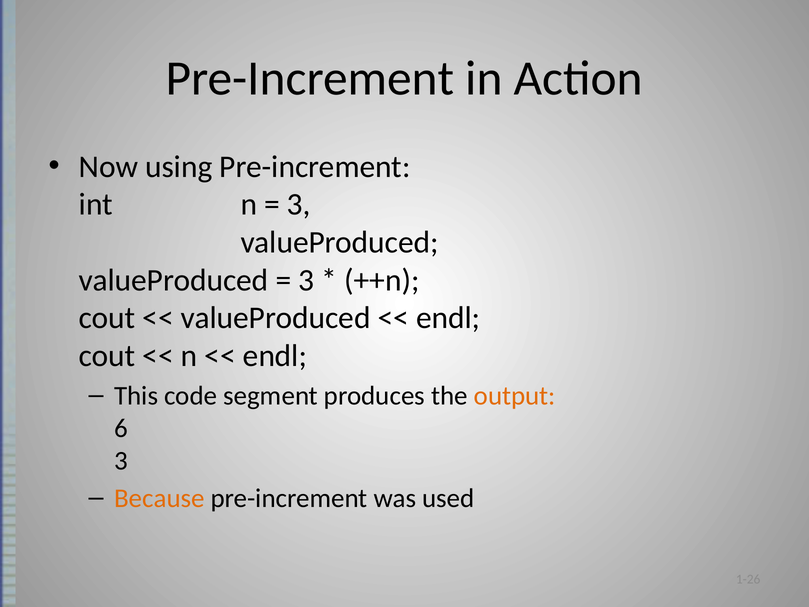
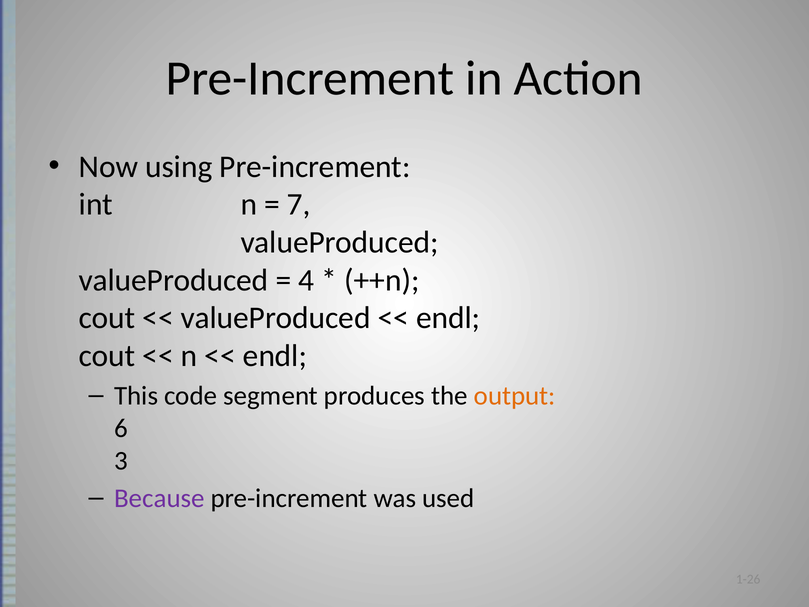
3: 3 -> 7 (299, 204)
3: 3 -> 4 (306, 280)
Because colour: orange -> purple (159, 498)
